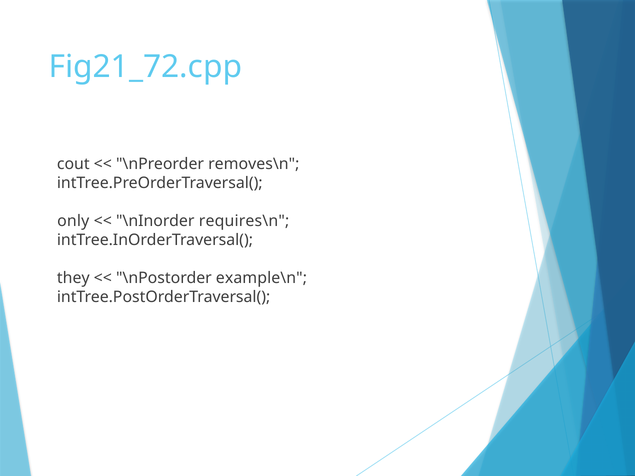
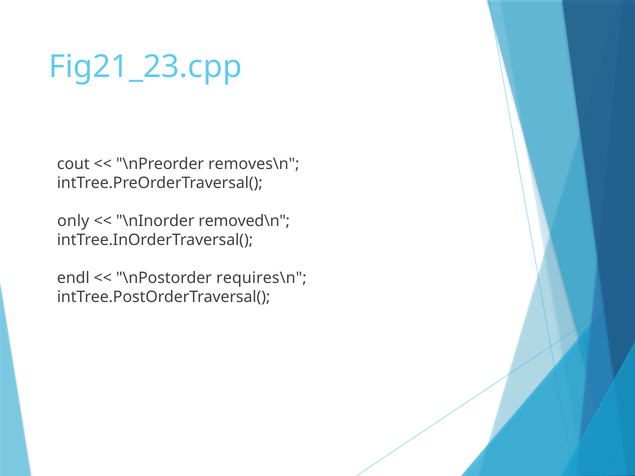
Fig21_72.cpp: Fig21_72.cpp -> Fig21_23.cpp (145, 67)
requires\n: requires\n -> removed\n (244, 221)
they: they -> endl (73, 278)
example\n: example\n -> requires\n (261, 278)
